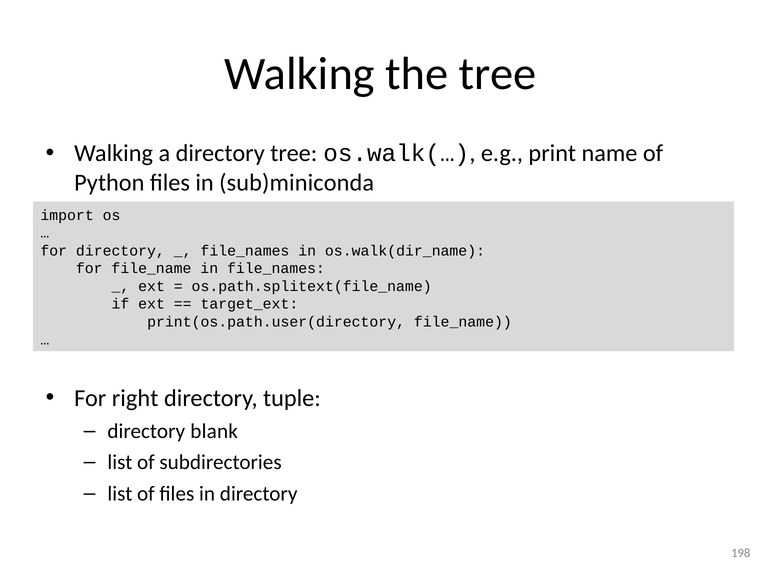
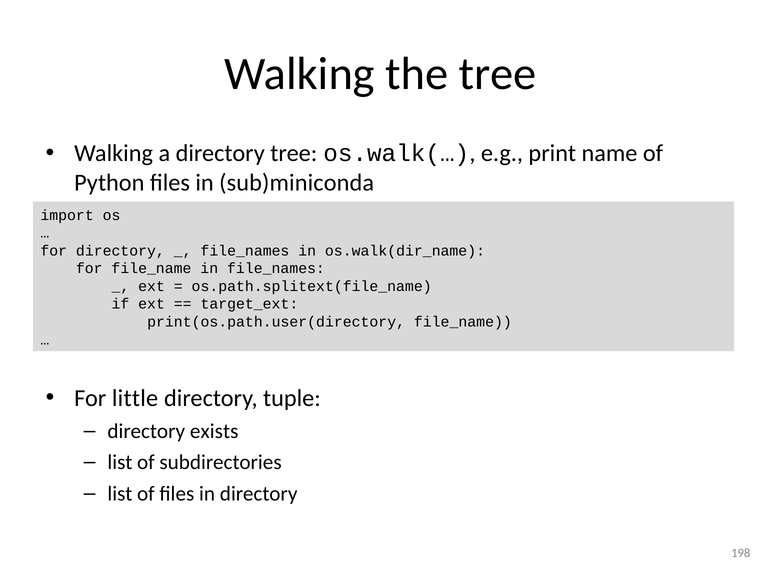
right: right -> little (135, 398)
blank: blank -> exists (214, 431)
